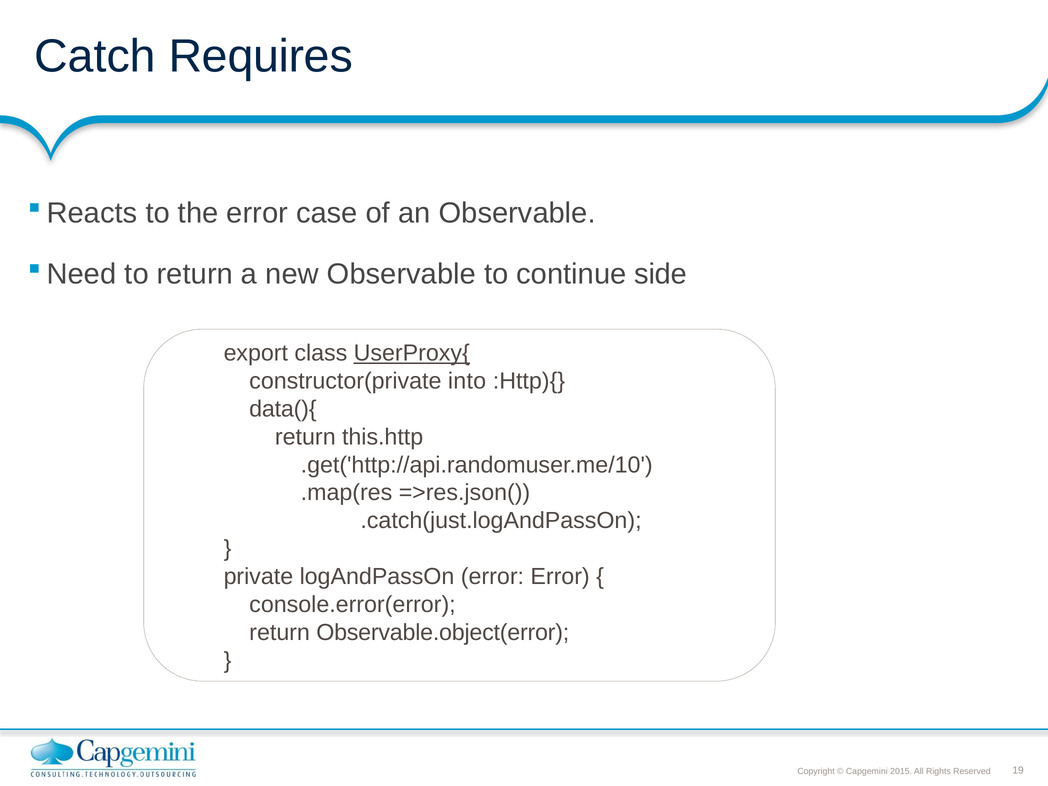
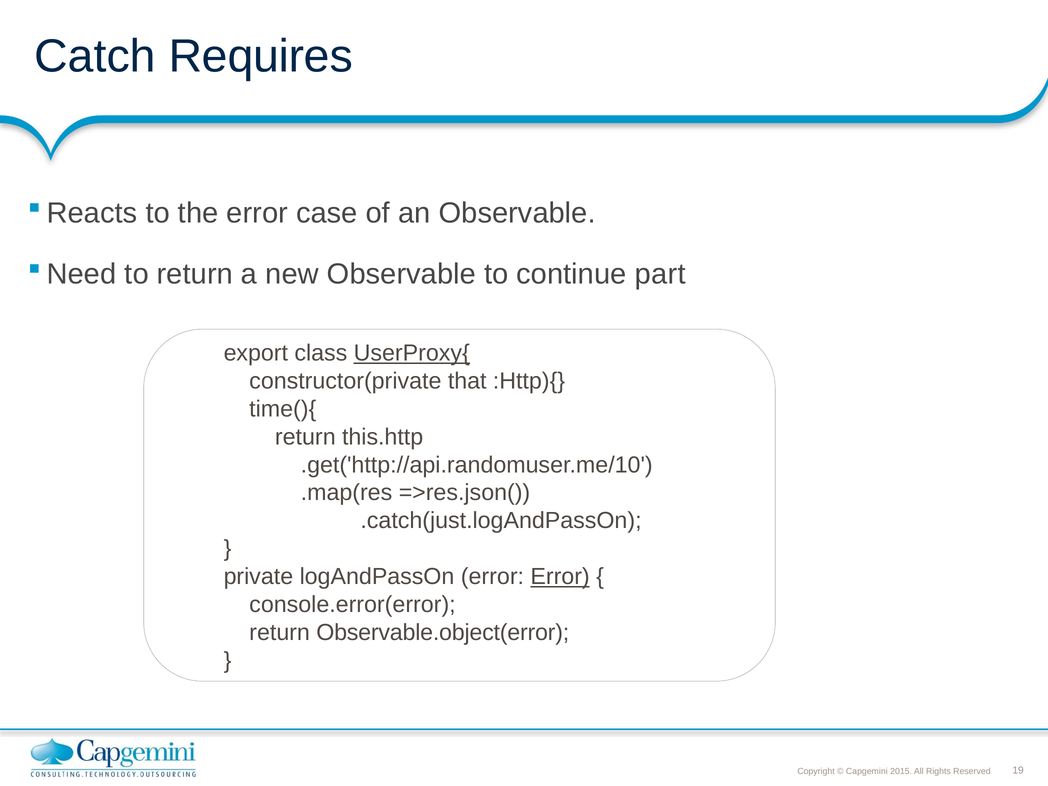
side: side -> part (660, 274)
into: into -> that (467, 381)
data(){: data(){ -> time(){ (283, 409)
Error underline: none -> present (560, 577)
